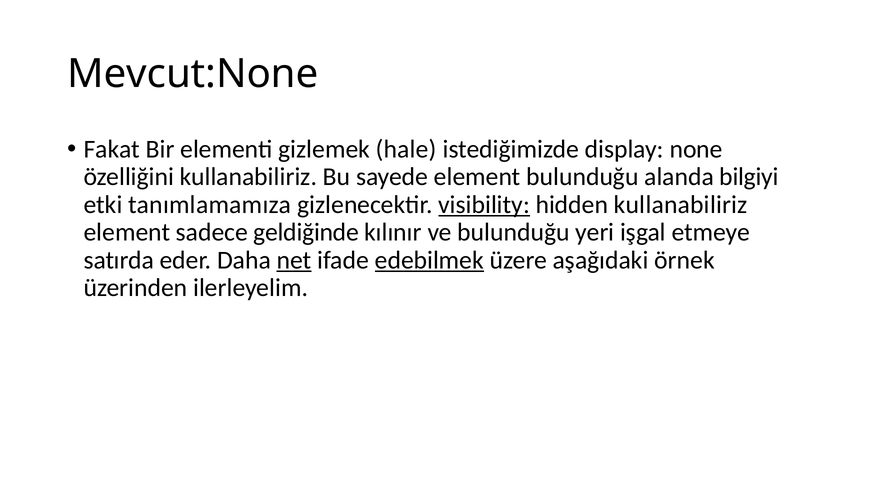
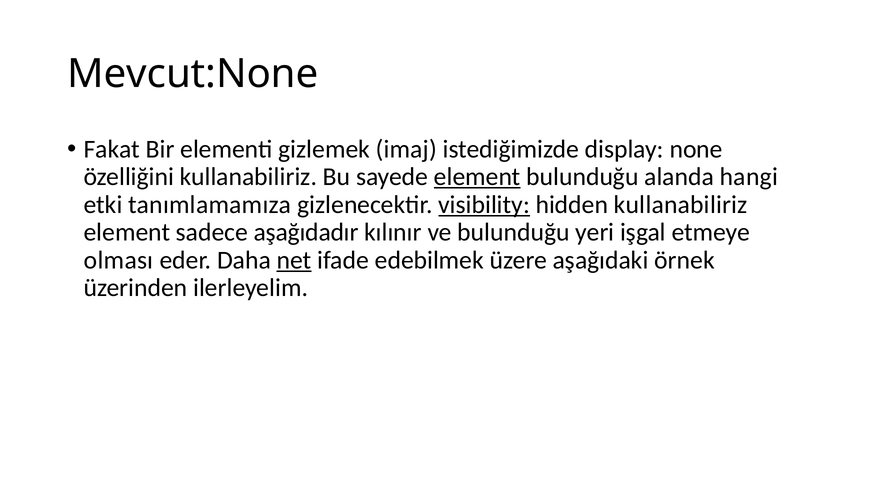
hale: hale -> imaj (406, 149)
element underline: none -> present (477, 177)
bilgiyi: bilgiyi -> hangi (749, 177)
geldiğinde: geldiğinde -> aşağıdadır (306, 232)
satırda: satırda -> olması (119, 260)
edebilmek underline: present -> none (429, 260)
